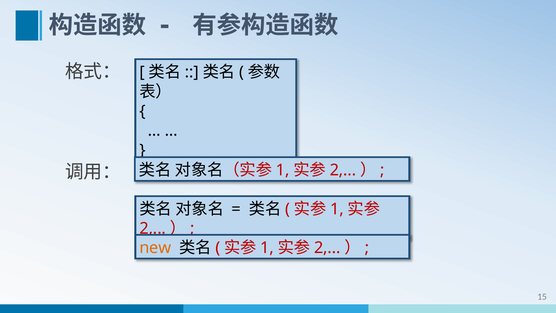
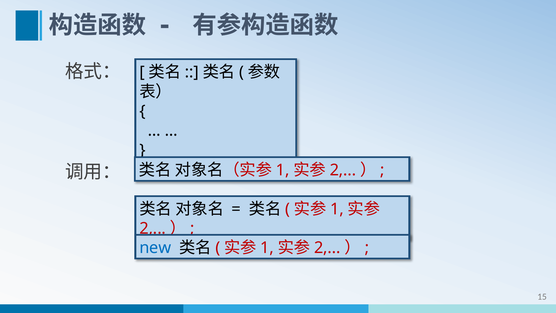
new colour: orange -> blue (155, 248)
